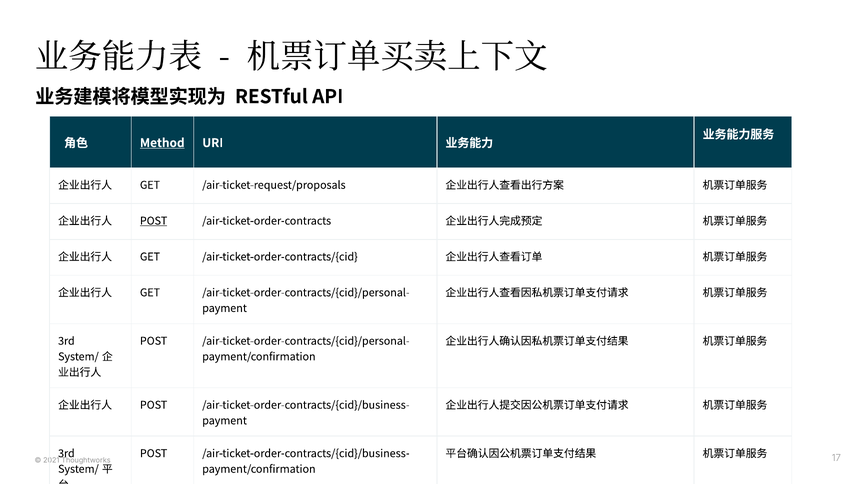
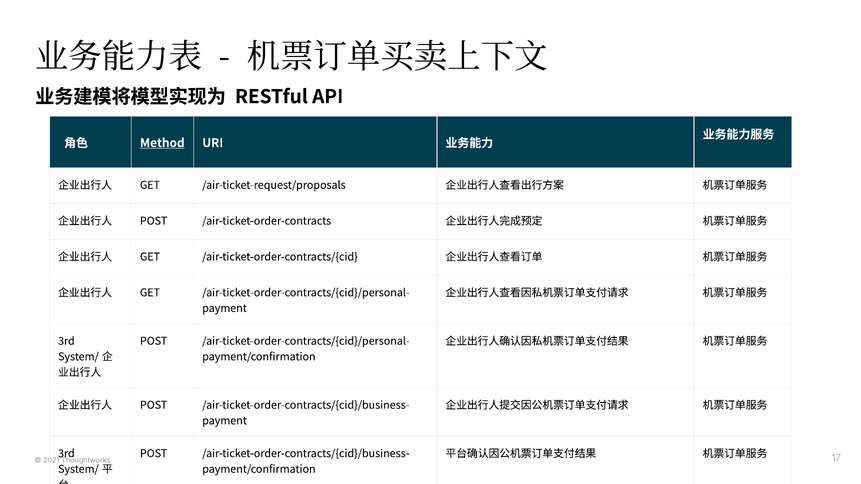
POST underline: present -> none (154, 221)
